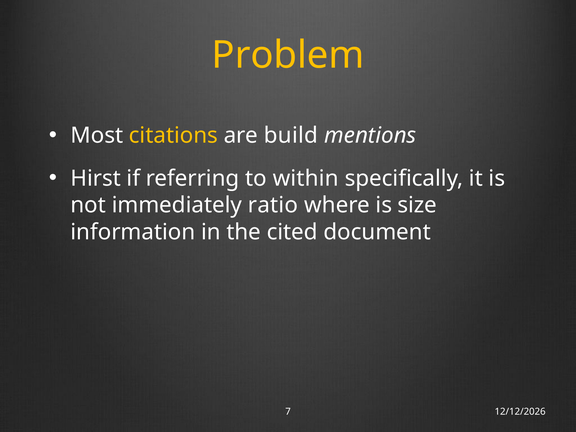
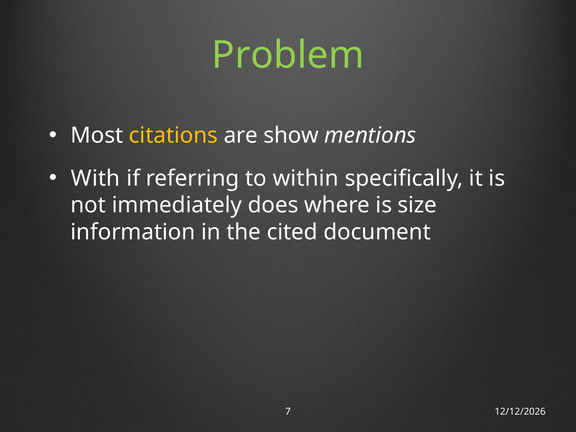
Problem colour: yellow -> light green (288, 55)
build: build -> show (291, 136)
Hirst: Hirst -> With (96, 178)
ratio: ratio -> does (273, 205)
